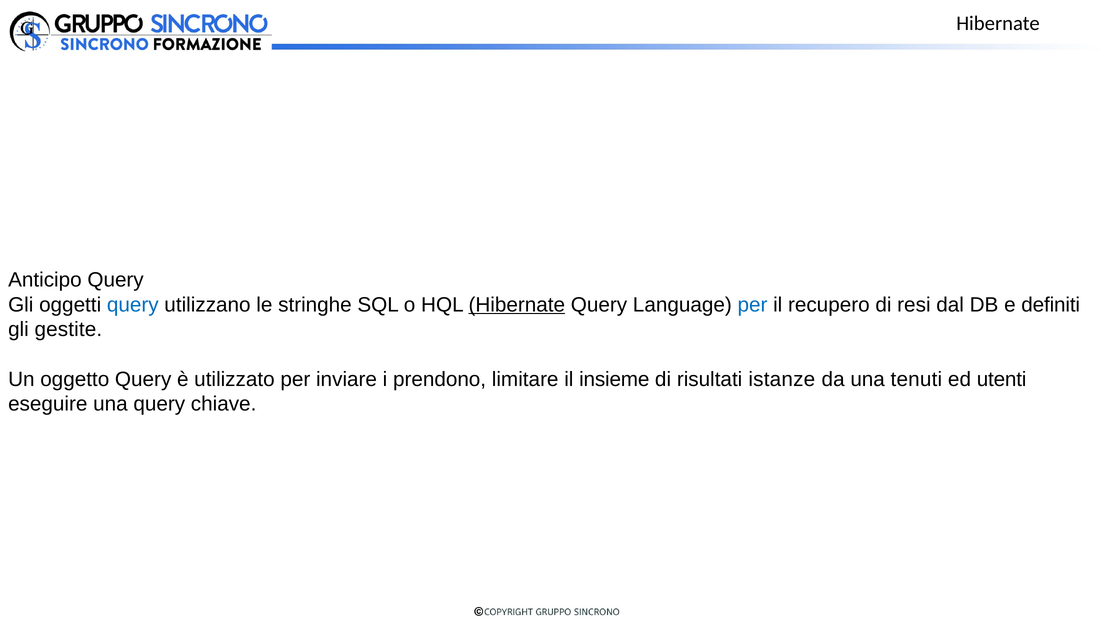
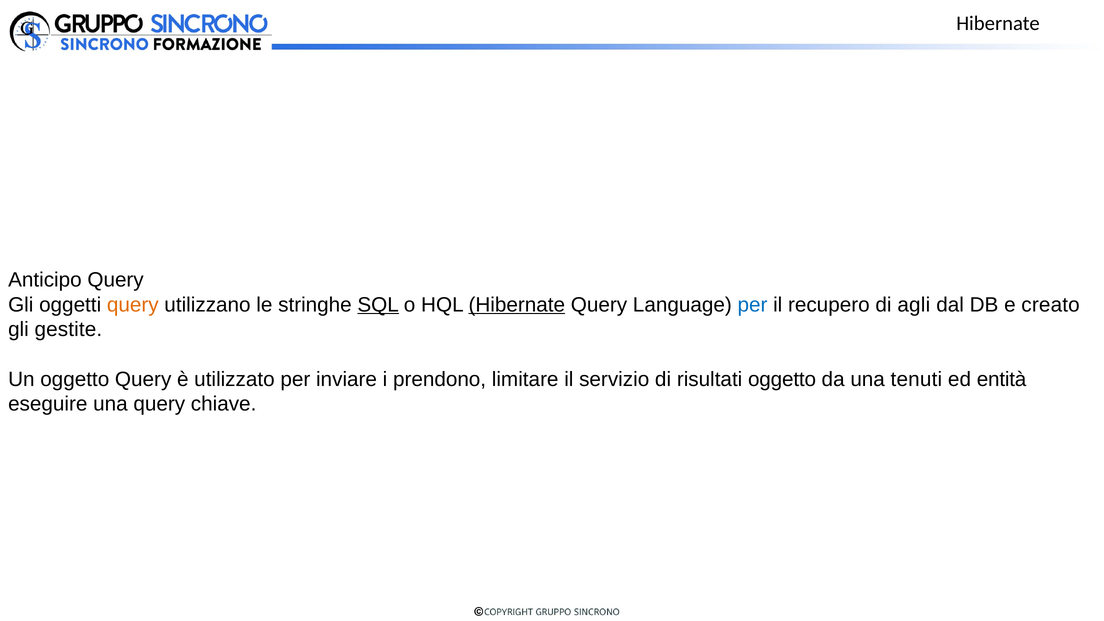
query colour: blue -> orange (133, 305)
SQL underline: none -> present (378, 305)
resi: resi -> agli (914, 305)
definiti: definiti -> creato (1051, 305)
insieme: insieme -> servizio (614, 379)
risultati istanze: istanze -> oggetto (782, 379)
utenti: utenti -> entità (1002, 379)
